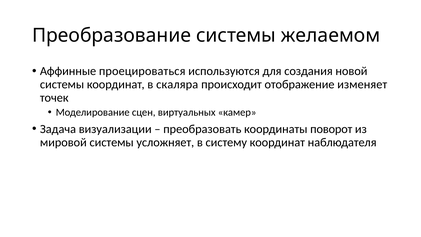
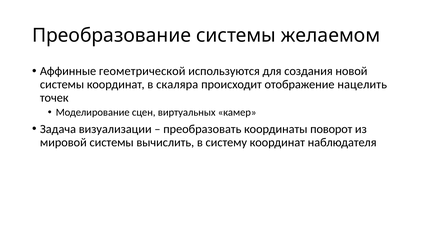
проецироваться: проецироваться -> геометрической (142, 71)
изменяет: изменяет -> нацелить (362, 84)
усложняет: усложняет -> вычислить (165, 142)
